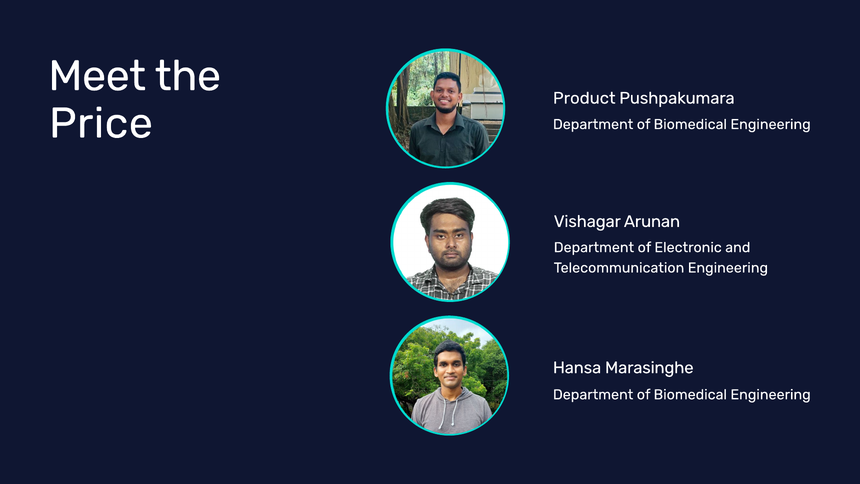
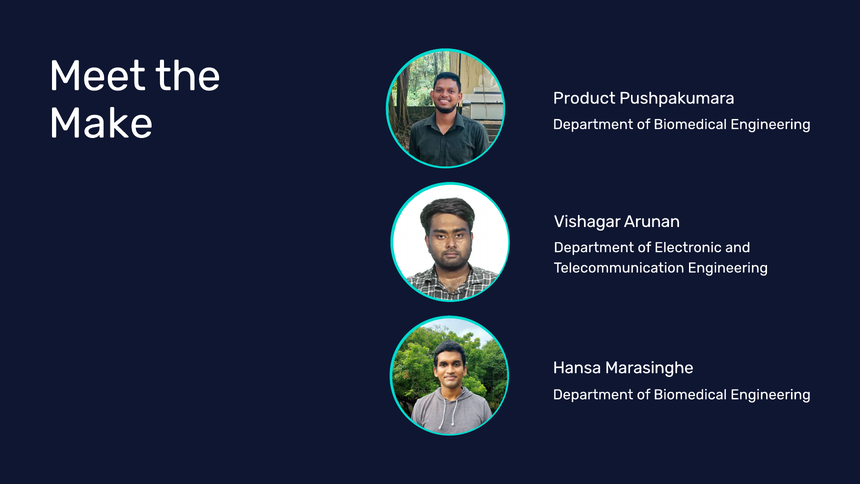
Price: Price -> Make (101, 123)
